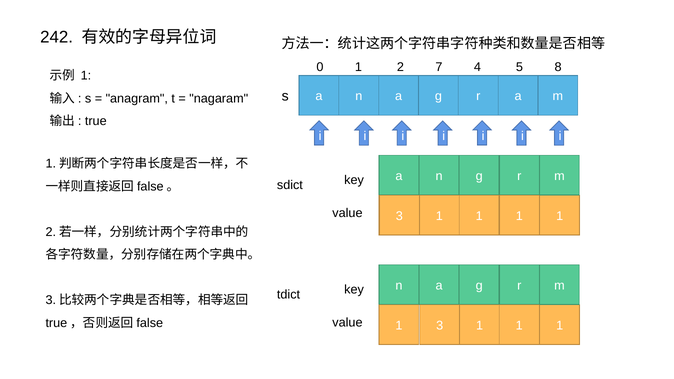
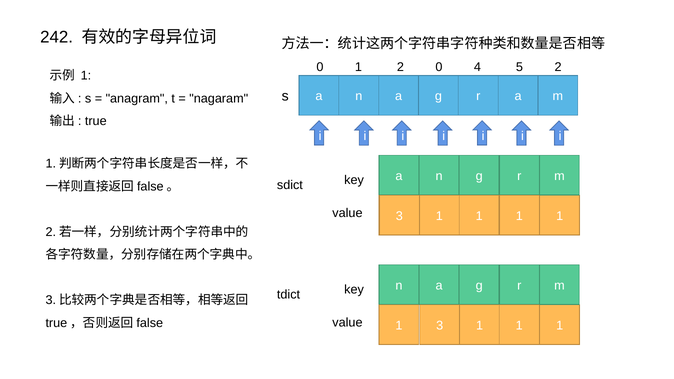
2 7: 7 -> 0 (439, 67)
5 8: 8 -> 2 (558, 67)
